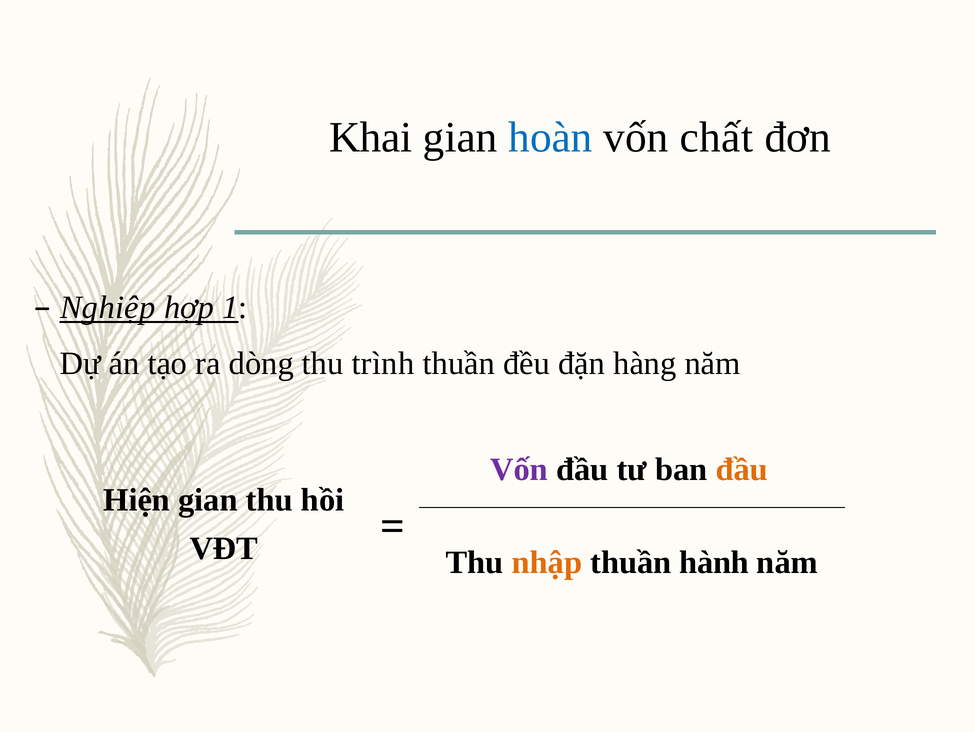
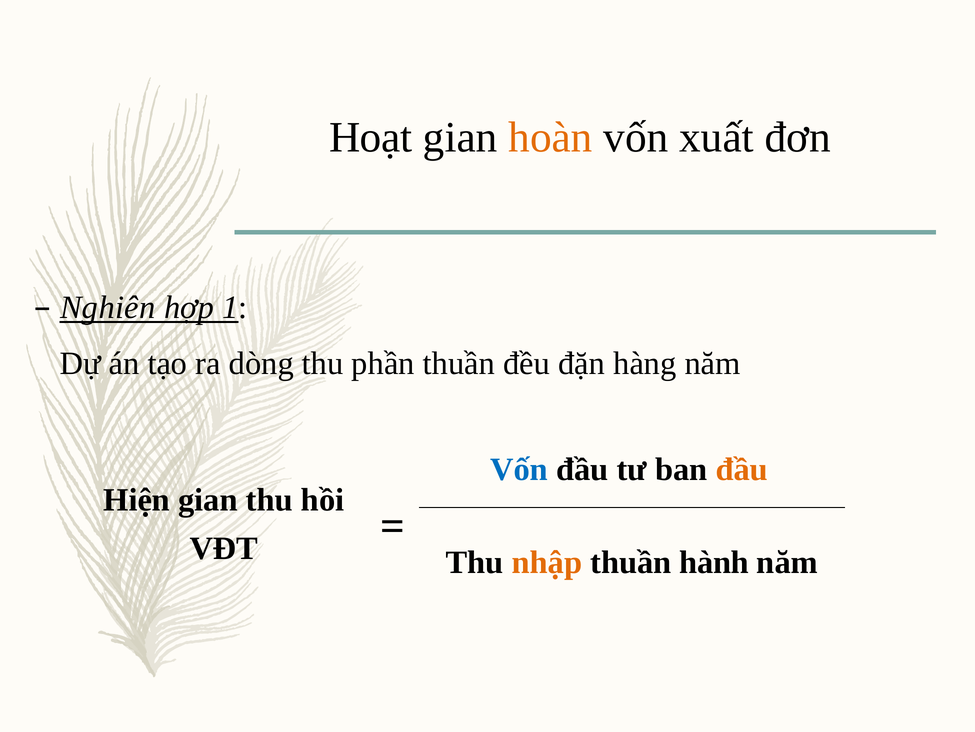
Khai: Khai -> Hoạt (371, 137)
hoàn colour: blue -> orange (550, 137)
chất: chất -> xuất (717, 137)
Nghiệp: Nghiệp -> Nghiên (108, 307)
trình: trình -> phần (383, 363)
Vốn colour: purple -> blue (519, 469)
